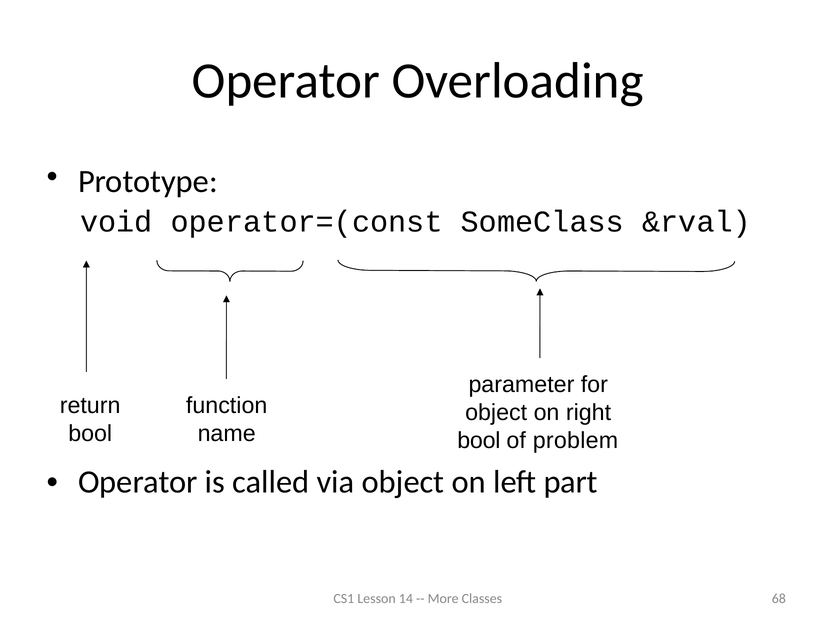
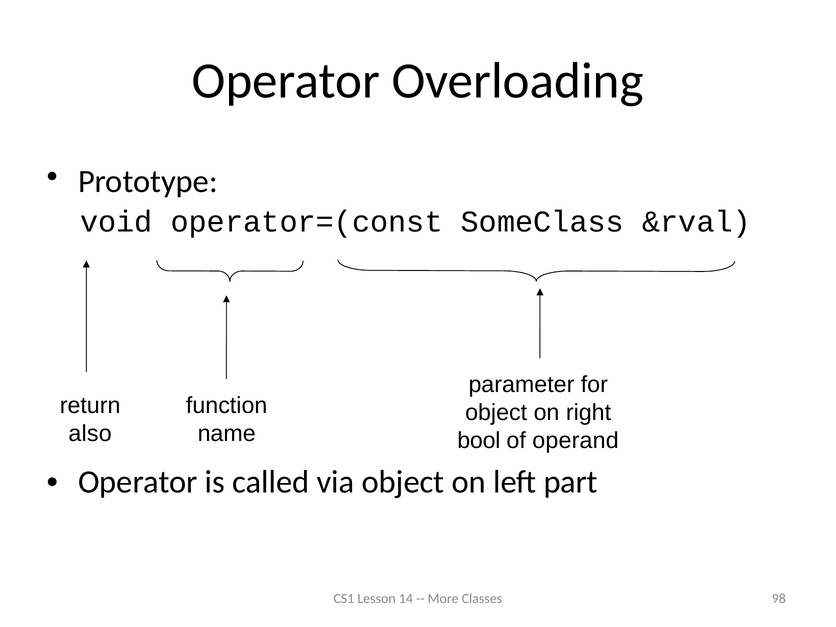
bool: bool -> also (90, 433)
problem: problem -> operand (576, 440)
68: 68 -> 98 (779, 599)
